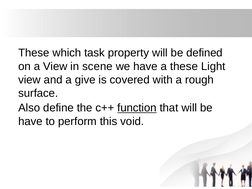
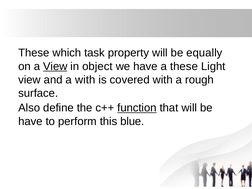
defined: defined -> equally (204, 53)
View underline: none -> present (55, 66)
scene: scene -> object (97, 66)
a give: give -> with (85, 80)
void: void -> blue (132, 121)
